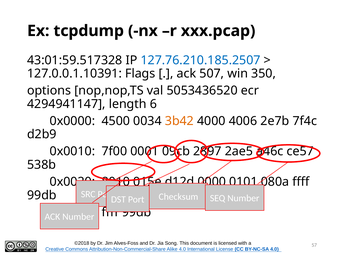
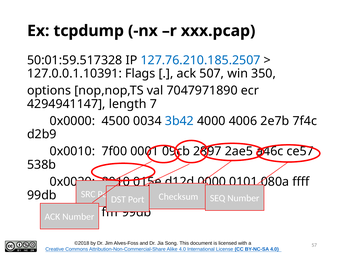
43:01:59.517328: 43:01:59.517328 -> 50:01:59.517328 (75, 60)
5053436520: 5053436520 -> 7047971890 (202, 91)
6: 6 -> 7 (153, 104)
3b42 colour: orange -> blue (179, 121)
